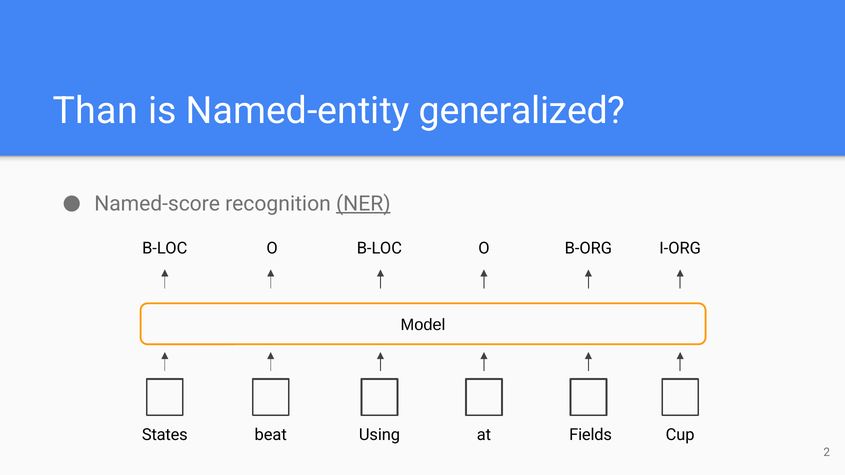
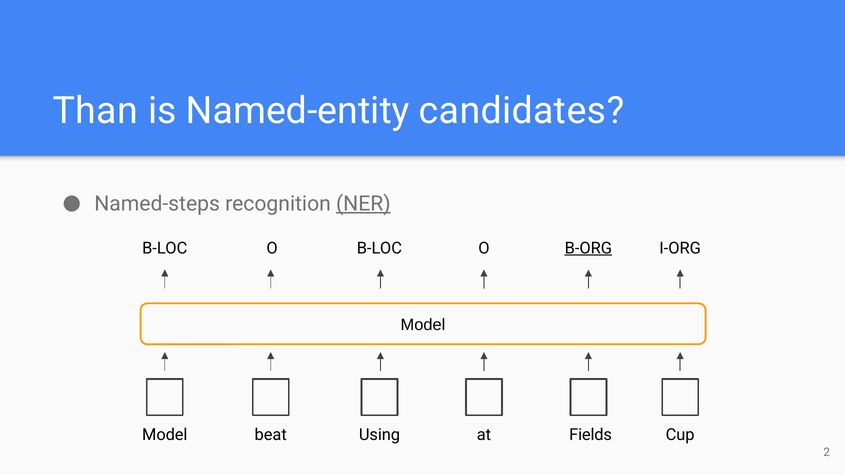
generalized: generalized -> candidates (522, 111)
Named-score: Named-score -> Named-steps (157, 204)
B-ORG underline: none -> present (588, 248)
States: States -> Model (165, 435)
